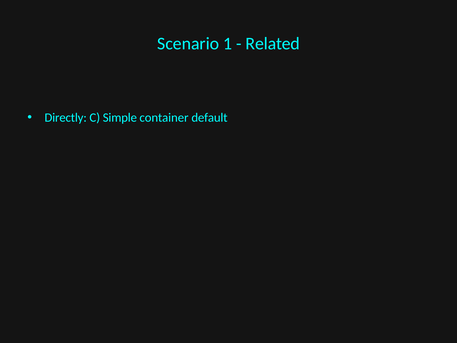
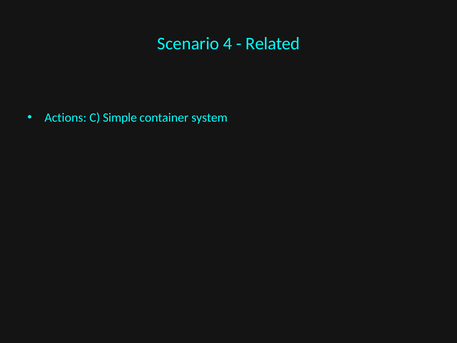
1: 1 -> 4 (228, 44)
Directly: Directly -> Actions (66, 118)
default: default -> system (209, 118)
